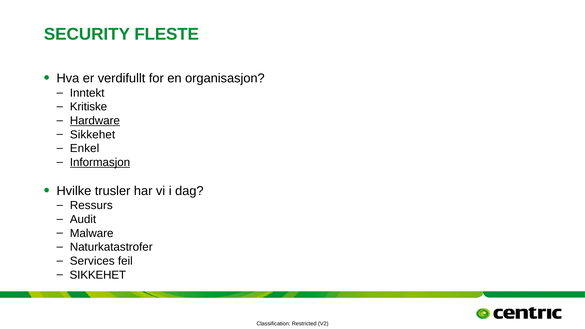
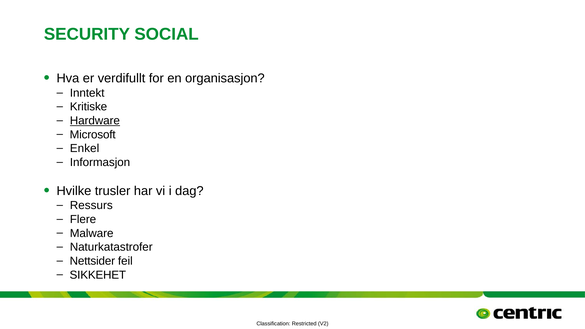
FLESTE: FLESTE -> SOCIAL (167, 34)
Sikkehet: Sikkehet -> Microsoft (93, 135)
Informasjon underline: present -> none (100, 162)
Audit: Audit -> Flere (83, 219)
Services: Services -> Nettsider (92, 261)
